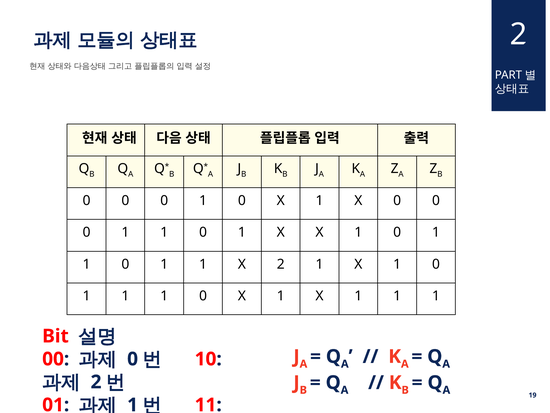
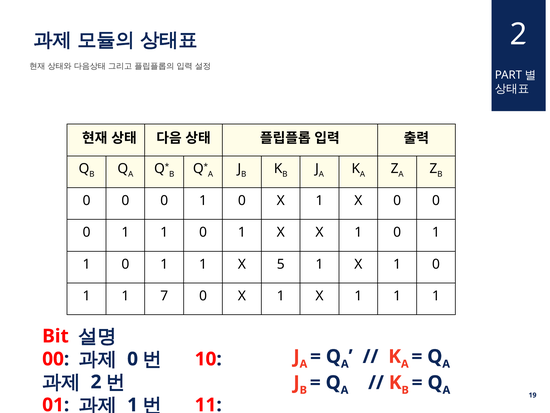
X 2: 2 -> 5 (281, 264)
1: 1 -> 7 (164, 296)
